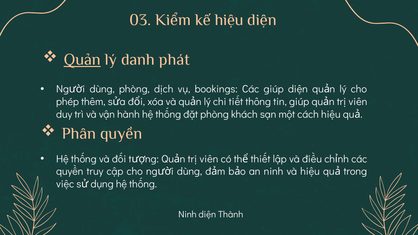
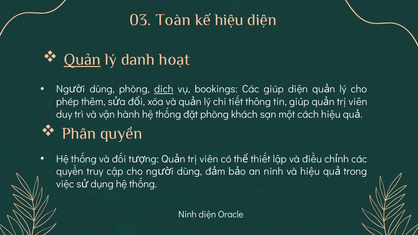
Kiểm: Kiểm -> Toàn (173, 20)
phát: phát -> hoạt (174, 59)
dịch underline: none -> present (164, 89)
Thành: Thành -> Oracle (231, 215)
